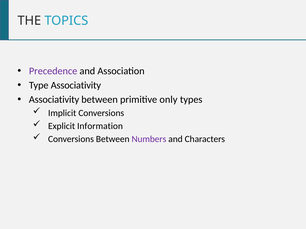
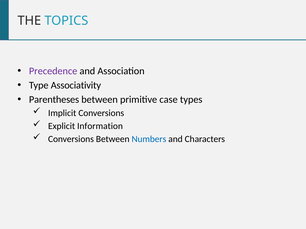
Associativity: Associativity -> Parentheses (54, 100)
only: only -> case (169, 100)
Numbers colour: purple -> blue (149, 139)
